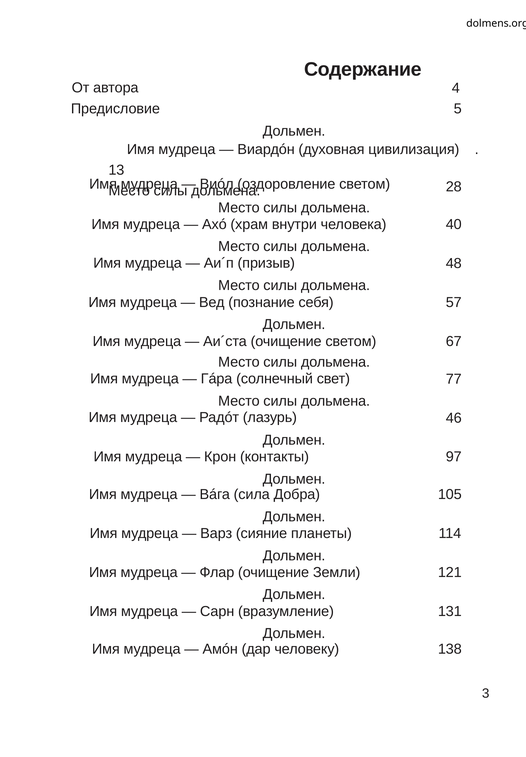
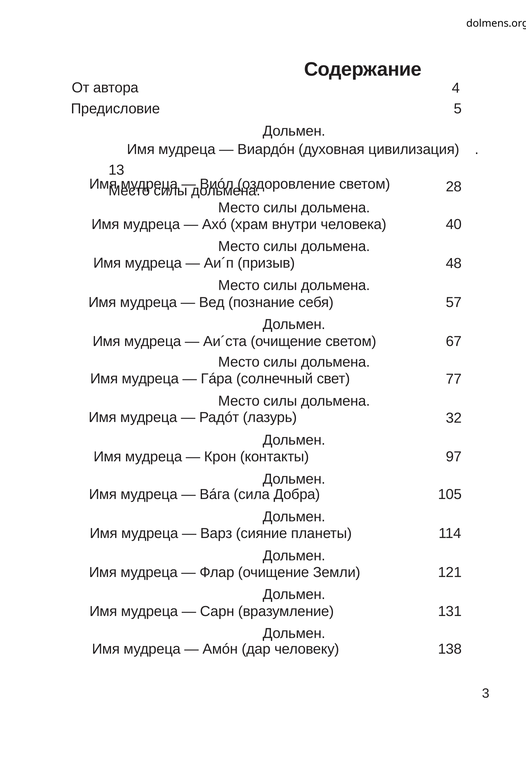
46: 46 -> 32 (454, 418)
